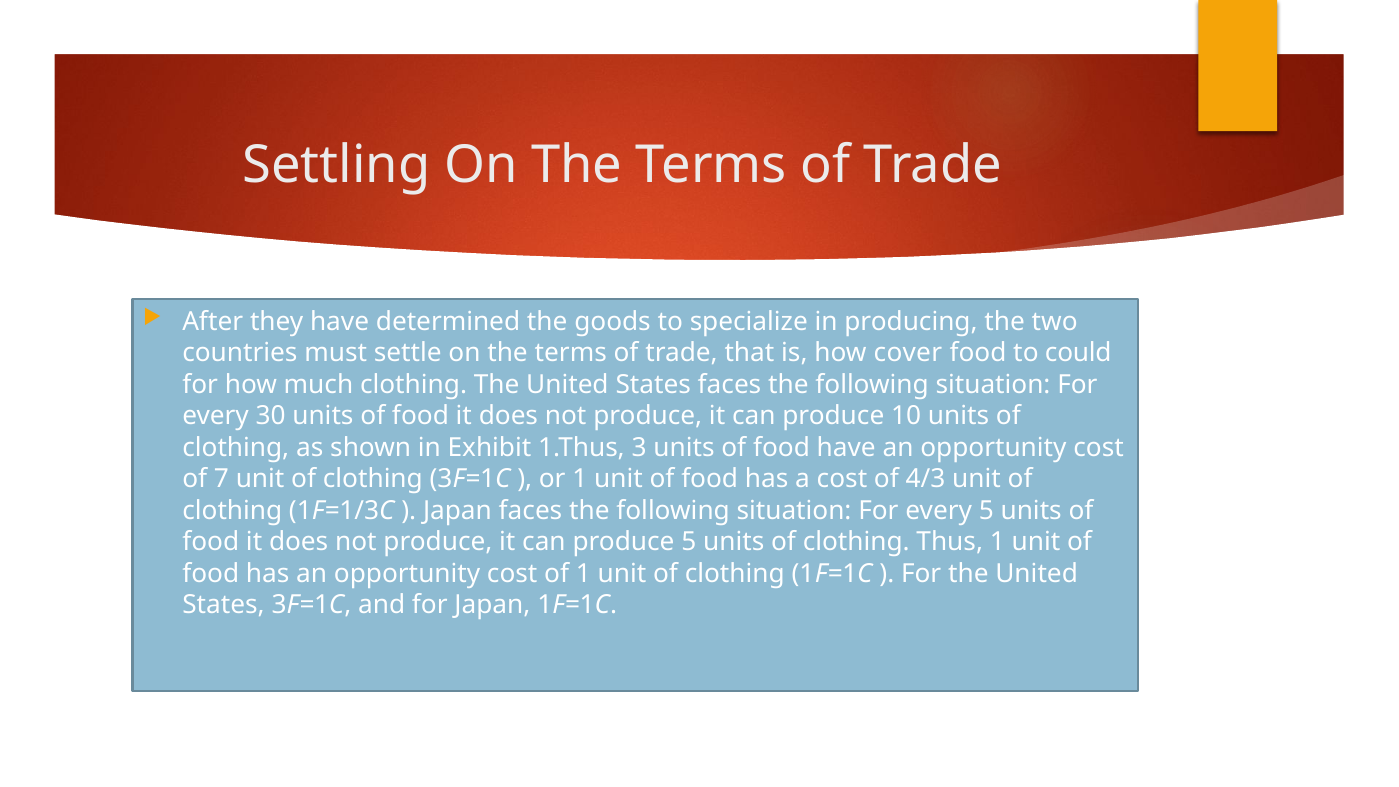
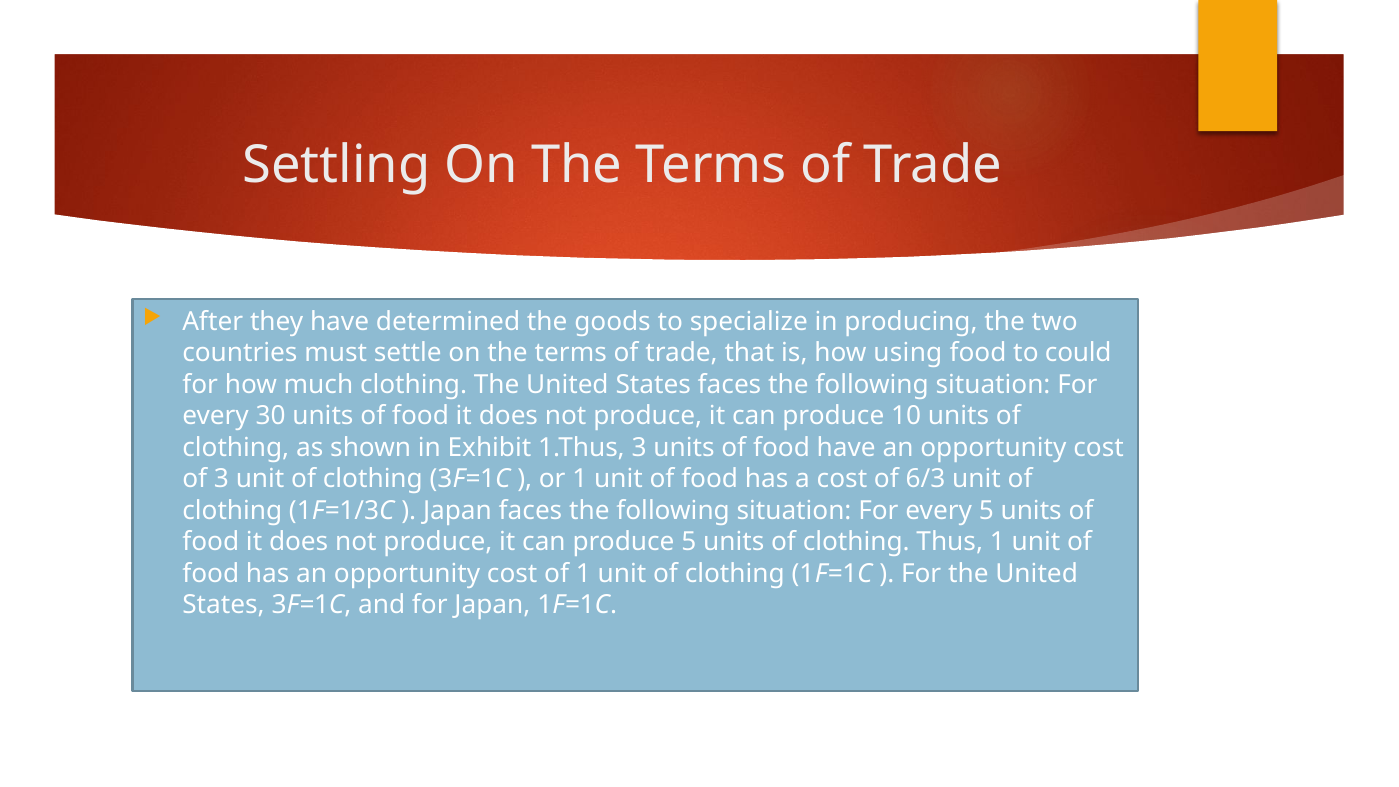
cover: cover -> using (908, 353)
of 7: 7 -> 3 (221, 479)
4/3: 4/3 -> 6/3 (926, 479)
